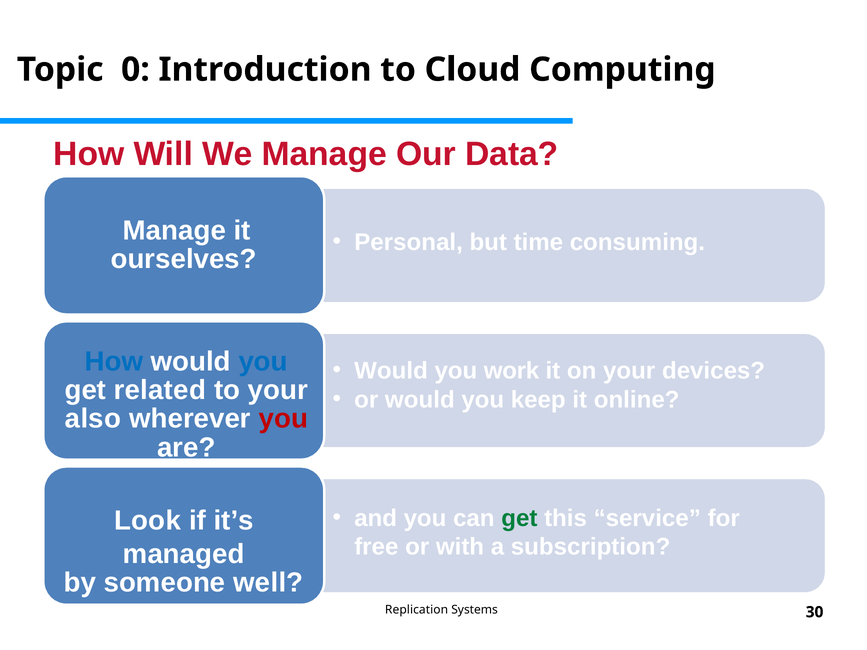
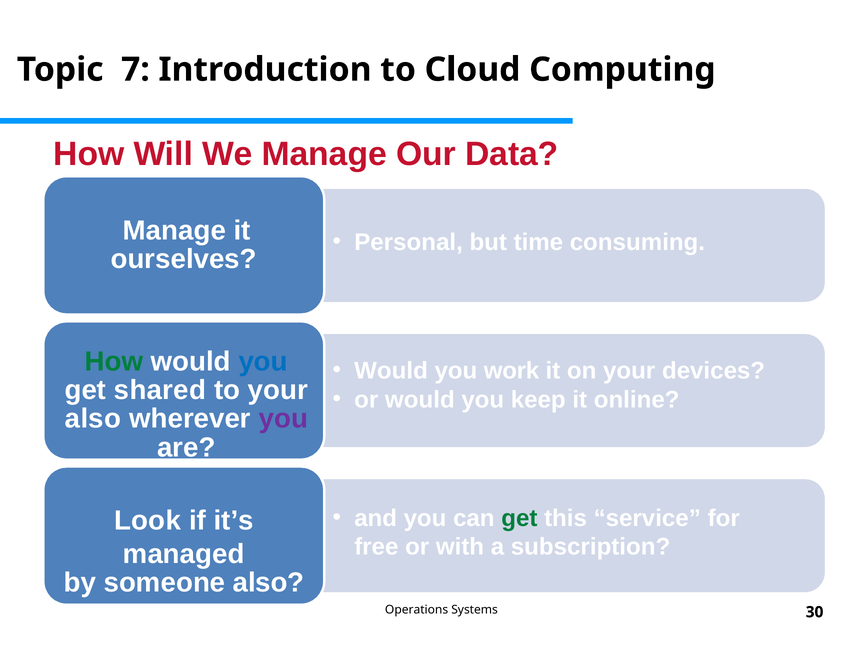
0: 0 -> 7 (135, 70)
How colour: blue -> green (114, 362)
related: related -> shared (160, 390)
you colour: red -> purple (283, 419)
someone well: well -> also (269, 583)
Replication: Replication -> Operations (417, 610)
